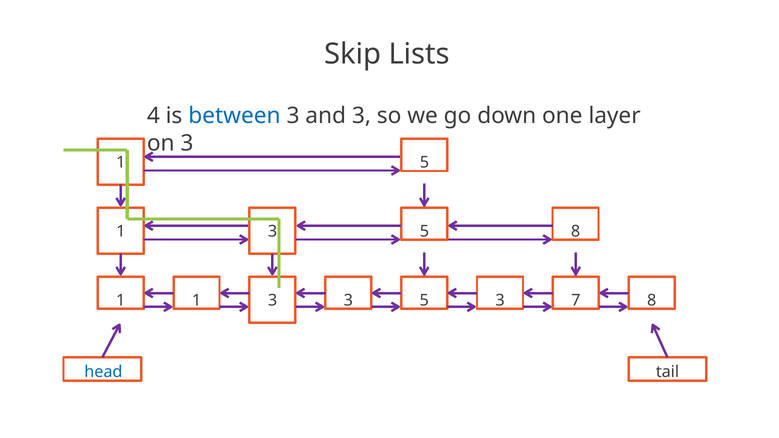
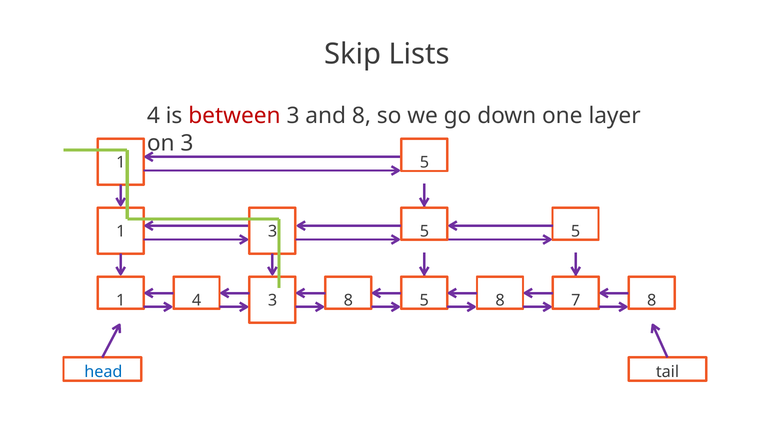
between colour: blue -> red (234, 116)
and 3: 3 -> 8 (362, 116)
8: 8 -> 5 (576, 231)
1 1: 1 -> 4 (197, 300)
3 3: 3 -> 8 (348, 300)
5 3: 3 -> 8 (500, 300)
